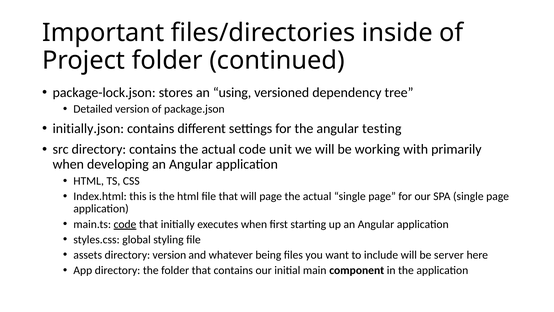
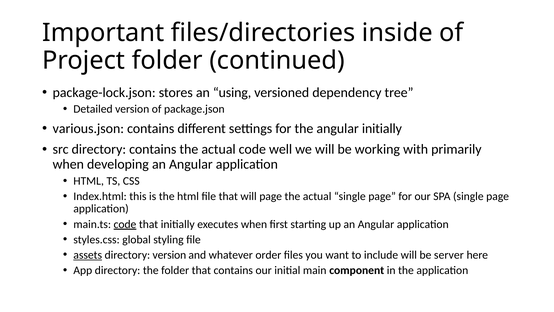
initially.json: initially.json -> various.json (88, 129)
angular testing: testing -> initially (382, 129)
unit: unit -> well (281, 149)
assets underline: none -> present (88, 255)
being: being -> order (268, 255)
